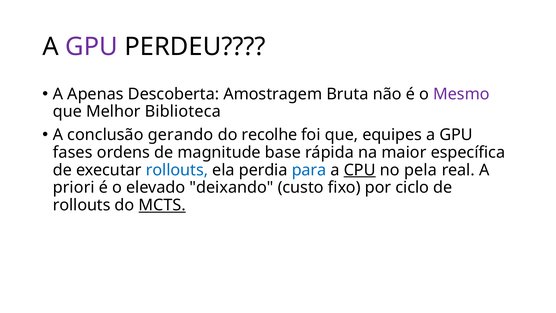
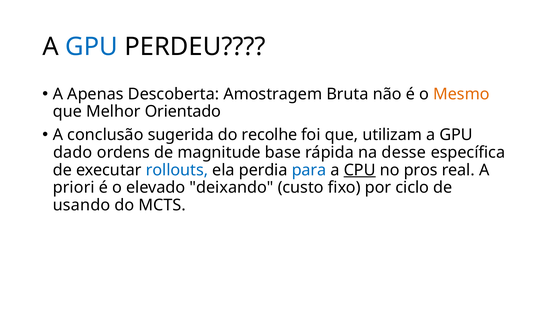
GPU colour: purple -> blue (92, 47)
Mesmo colour: purple -> orange (461, 94)
Biblioteca: Biblioteca -> Orientado (183, 112)
gerando: gerando -> sugerida (181, 135)
equipes: equipes -> utilizam (392, 135)
fases: fases -> dado (73, 152)
maior: maior -> desse (404, 152)
pela: pela -> pros (421, 170)
rollouts: rollouts -> usando (82, 205)
MCTS underline: present -> none (162, 205)
